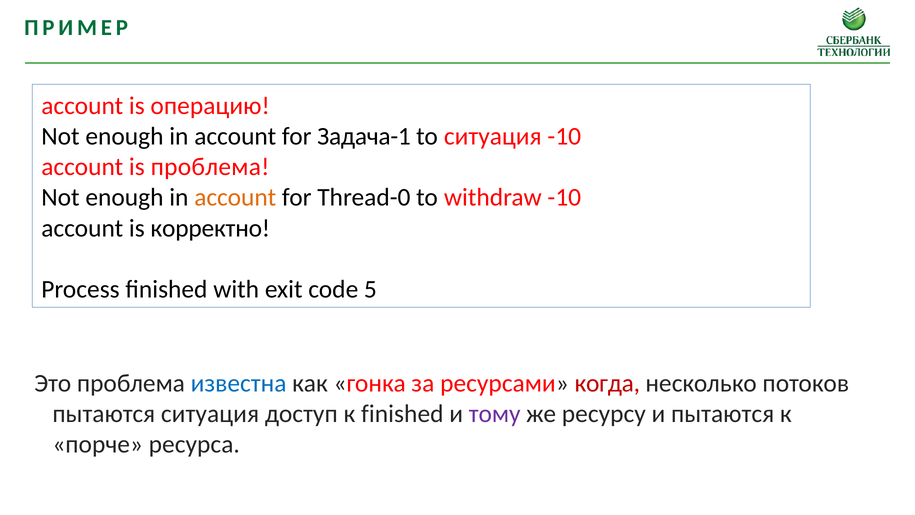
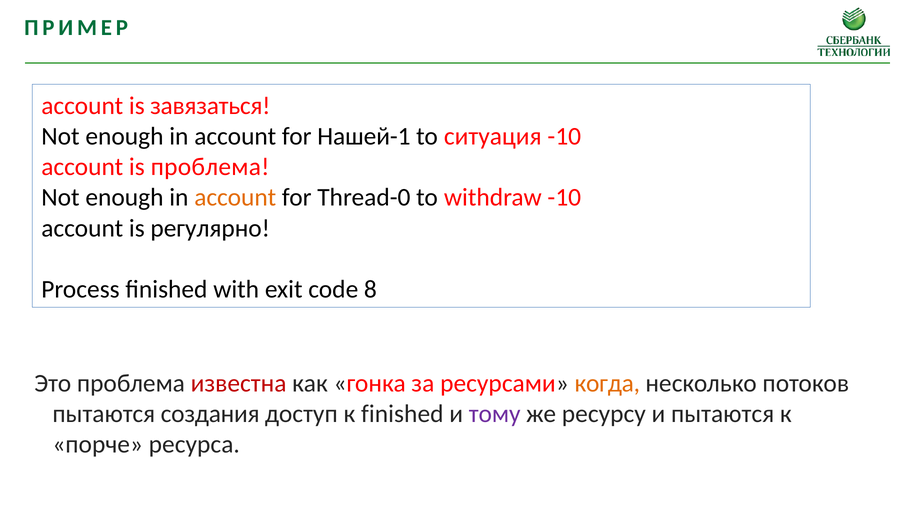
операцию: операцию -> завязаться (210, 106)
Задача-1: Задача-1 -> Нашей-1 (364, 136)
корректно: корректно -> регулярно (210, 228)
5: 5 -> 8 (370, 289)
известна colour: blue -> red (239, 383)
когда colour: red -> orange (607, 383)
пытаются ситуация: ситуация -> создания (210, 414)
